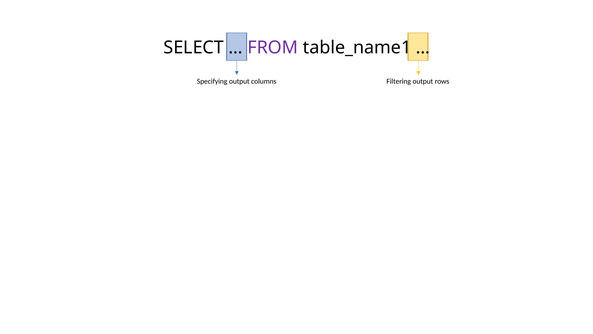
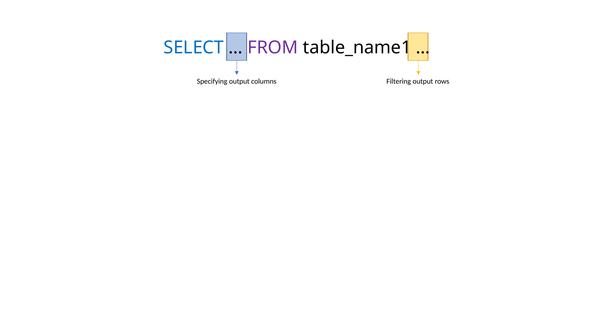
SELECT colour: black -> blue (194, 47)
